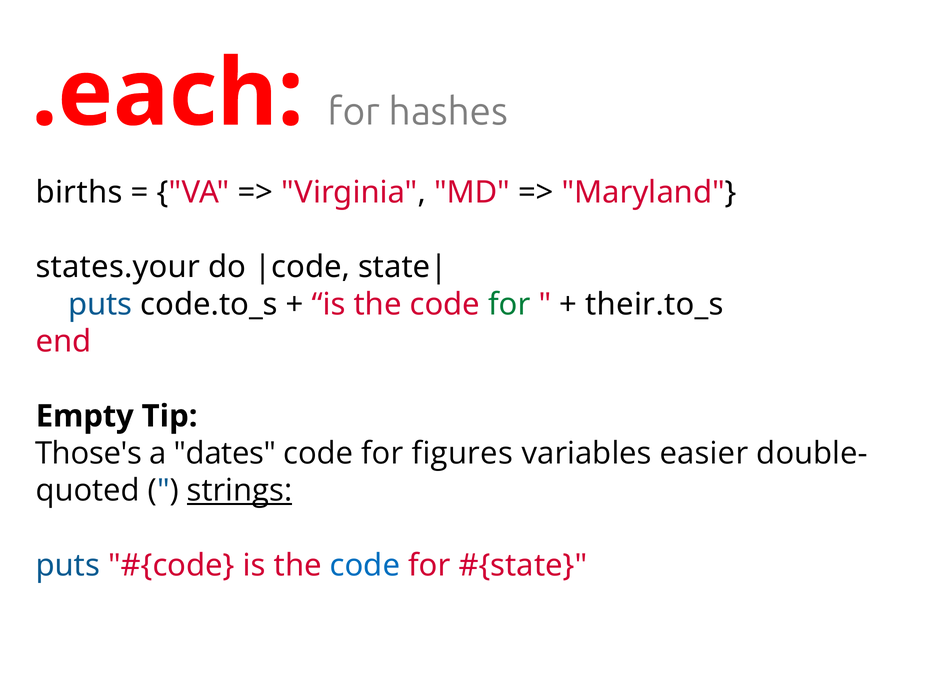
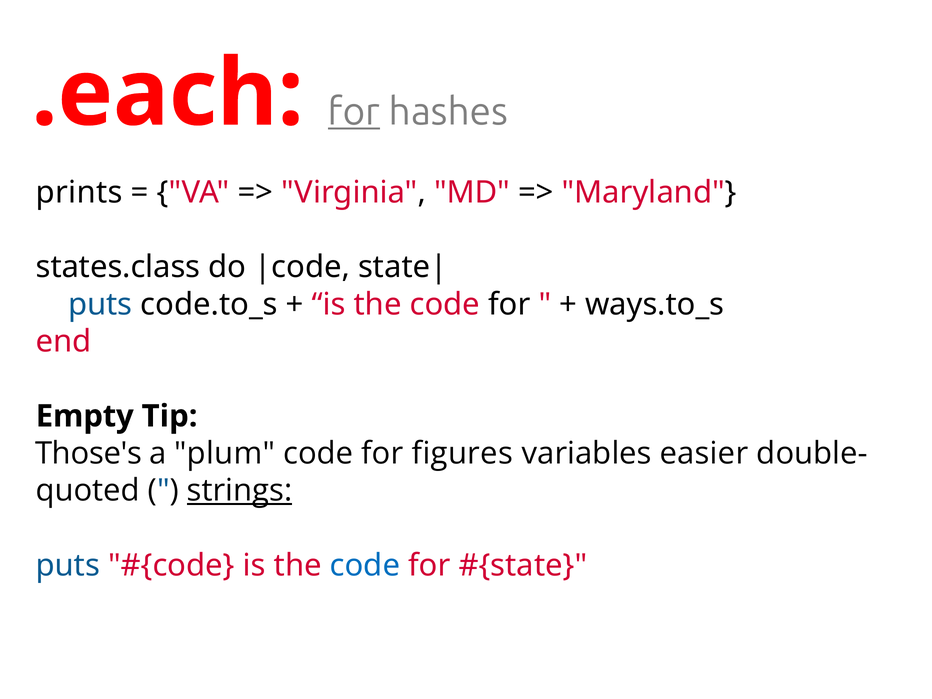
for underline: none -> present (354, 112)
births: births -> prints (79, 192)
states.your: states.your -> states.class (118, 267)
for colour: green -> black (509, 304)
their.to_s: their.to_s -> ways.to_s (655, 304)
dates: dates -> plum (225, 453)
